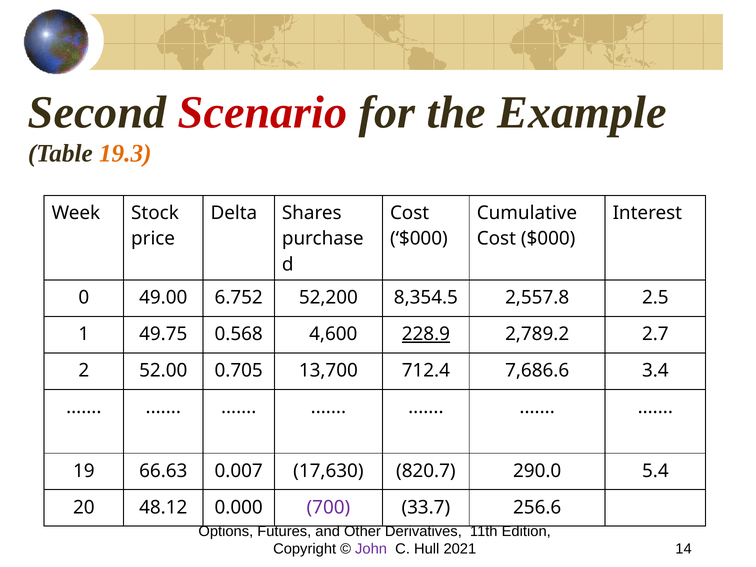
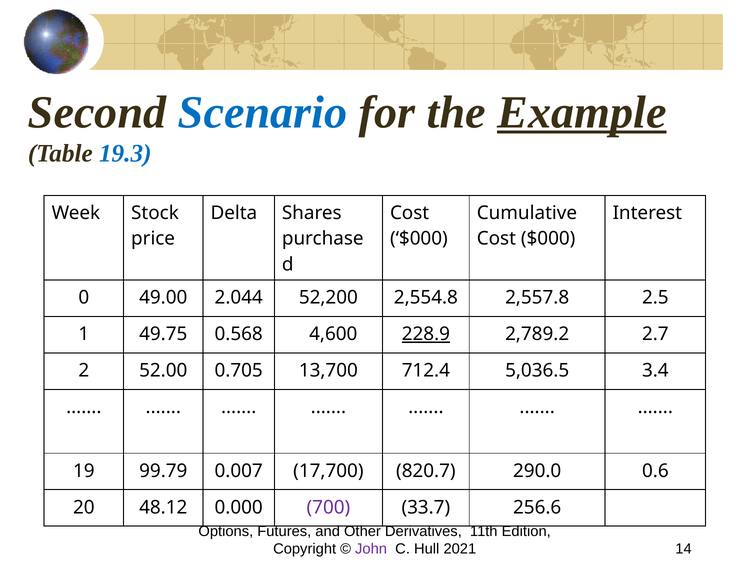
Scenario colour: red -> blue (263, 112)
Example underline: none -> present (582, 112)
19.3 colour: orange -> blue (125, 154)
6.752: 6.752 -> 2.044 (239, 298)
8,354.5: 8,354.5 -> 2,554.8 (426, 298)
7,686.6: 7,686.6 -> 5,036.5 (537, 371)
66.63: 66.63 -> 99.79 (163, 471)
17,630: 17,630 -> 17,700 (328, 471)
5.4: 5.4 -> 0.6 (655, 471)
